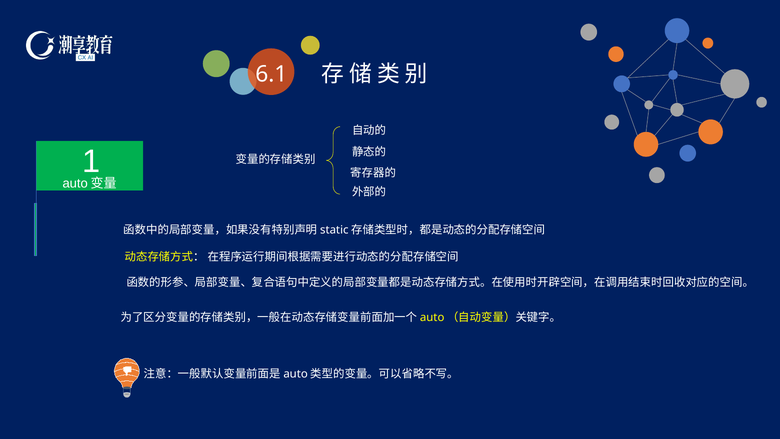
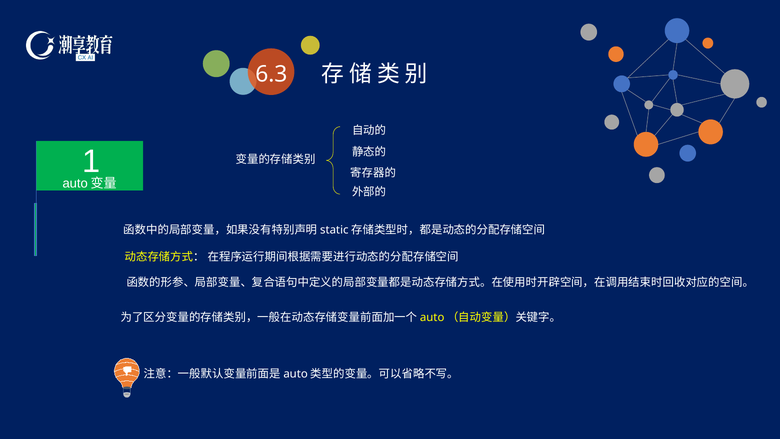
6.1: 6.1 -> 6.3 (271, 74)
